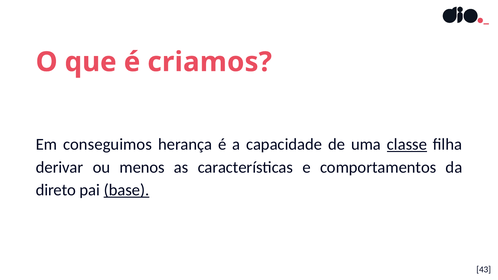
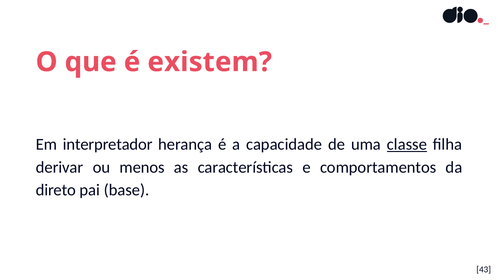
criamos: criamos -> existem (210, 62)
conseguimos: conseguimos -> interpretador (108, 144)
base underline: present -> none (127, 190)
